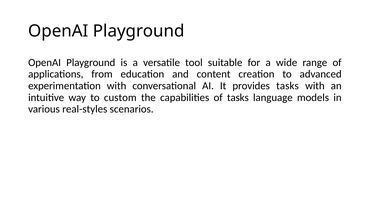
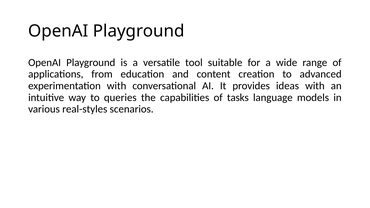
provides tasks: tasks -> ideas (288, 86)
custom: custom -> queries (120, 98)
